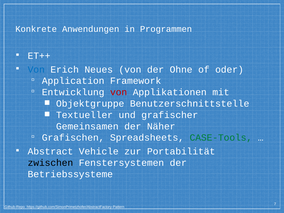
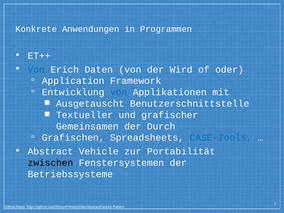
Neues: Neues -> Daten (99, 70)
Ohne: Ohne -> Wird (181, 70)
von colour: red -> blue (119, 92)
Objektgruppe: Objektgruppe -> Ausgetauscht (90, 104)
Näher: Näher -> Durch (161, 126)
CASE-Tools colour: green -> blue (221, 138)
